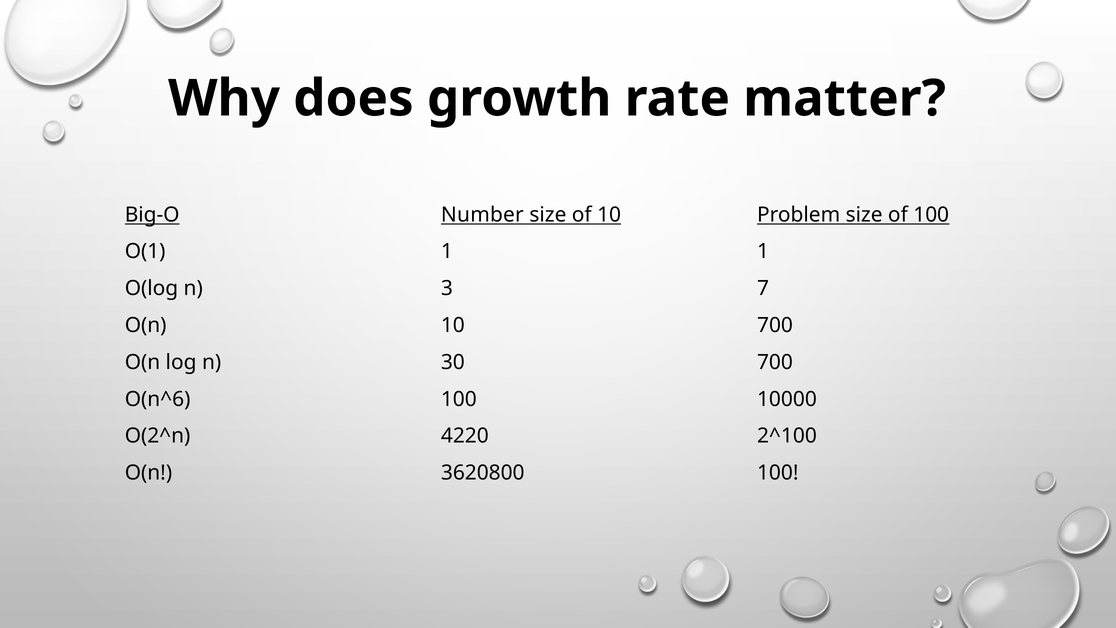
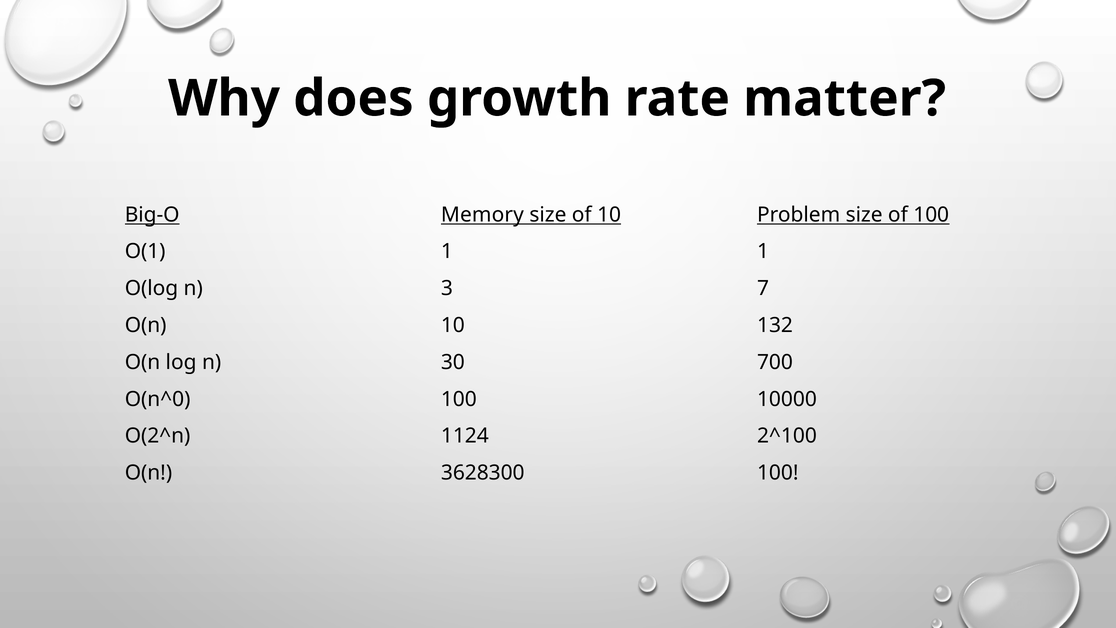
Number: Number -> Memory (482, 215)
10 700: 700 -> 132 (775, 325)
O(n^6: O(n^6 -> O(n^0 (158, 399)
4220: 4220 -> 1124 (465, 436)
3620800: 3620800 -> 3628300 (483, 473)
